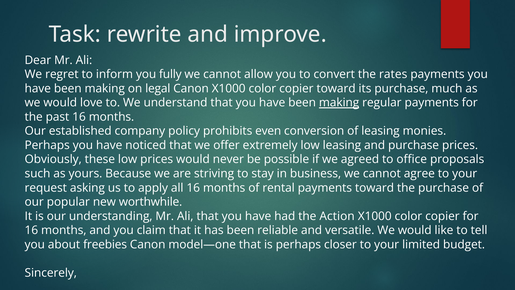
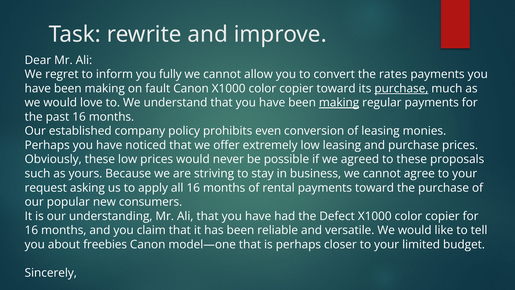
legal: legal -> fault (158, 88)
purchase underline: none -> present (401, 88)
to office: office -> these (412, 159)
worthwhile: worthwhile -> consumers (151, 202)
Action: Action -> Defect (337, 216)
